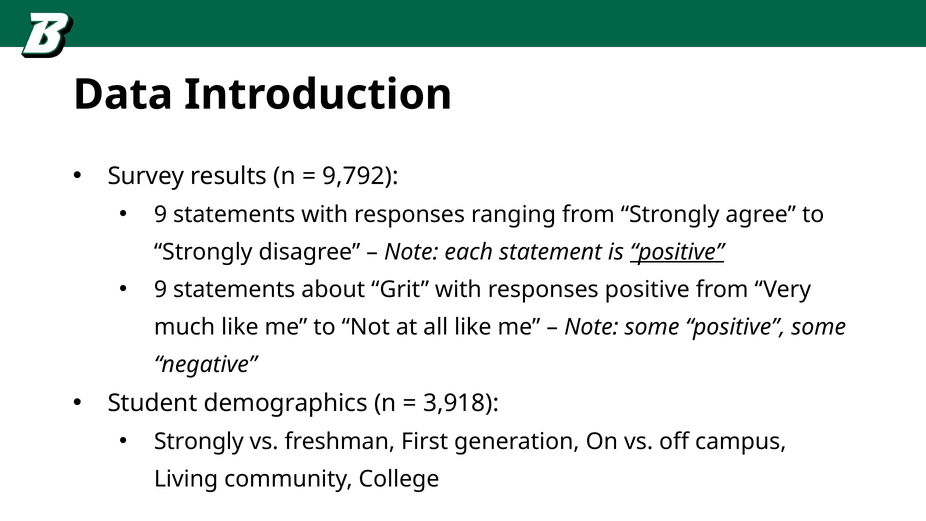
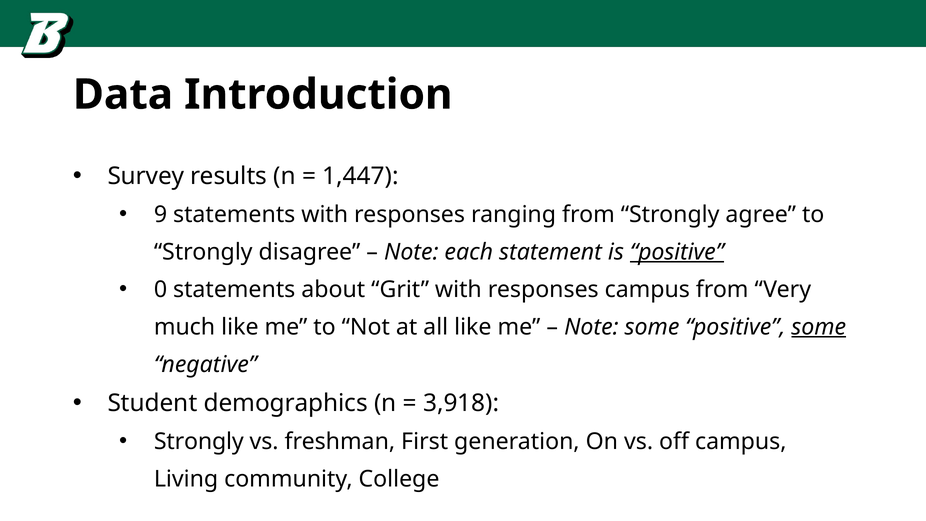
9,792: 9,792 -> 1,447 (361, 176)
9: 9 -> 0 (161, 289)
responses positive: positive -> campus (647, 289)
some underline: none -> present (819, 327)
